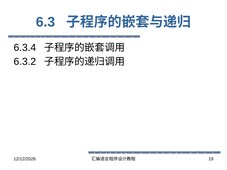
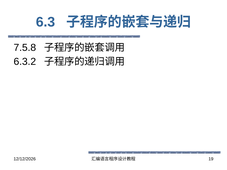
6.3.4: 6.3.4 -> 7.5.8 (25, 48)
